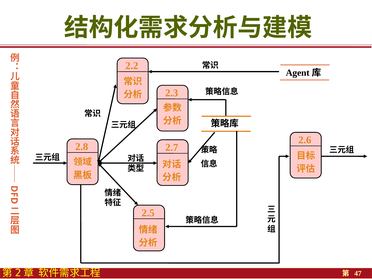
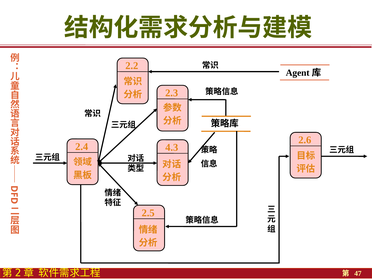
2.8: 2.8 -> 2.4 (82, 147)
2.7: 2.7 -> 4.3 (172, 147)
